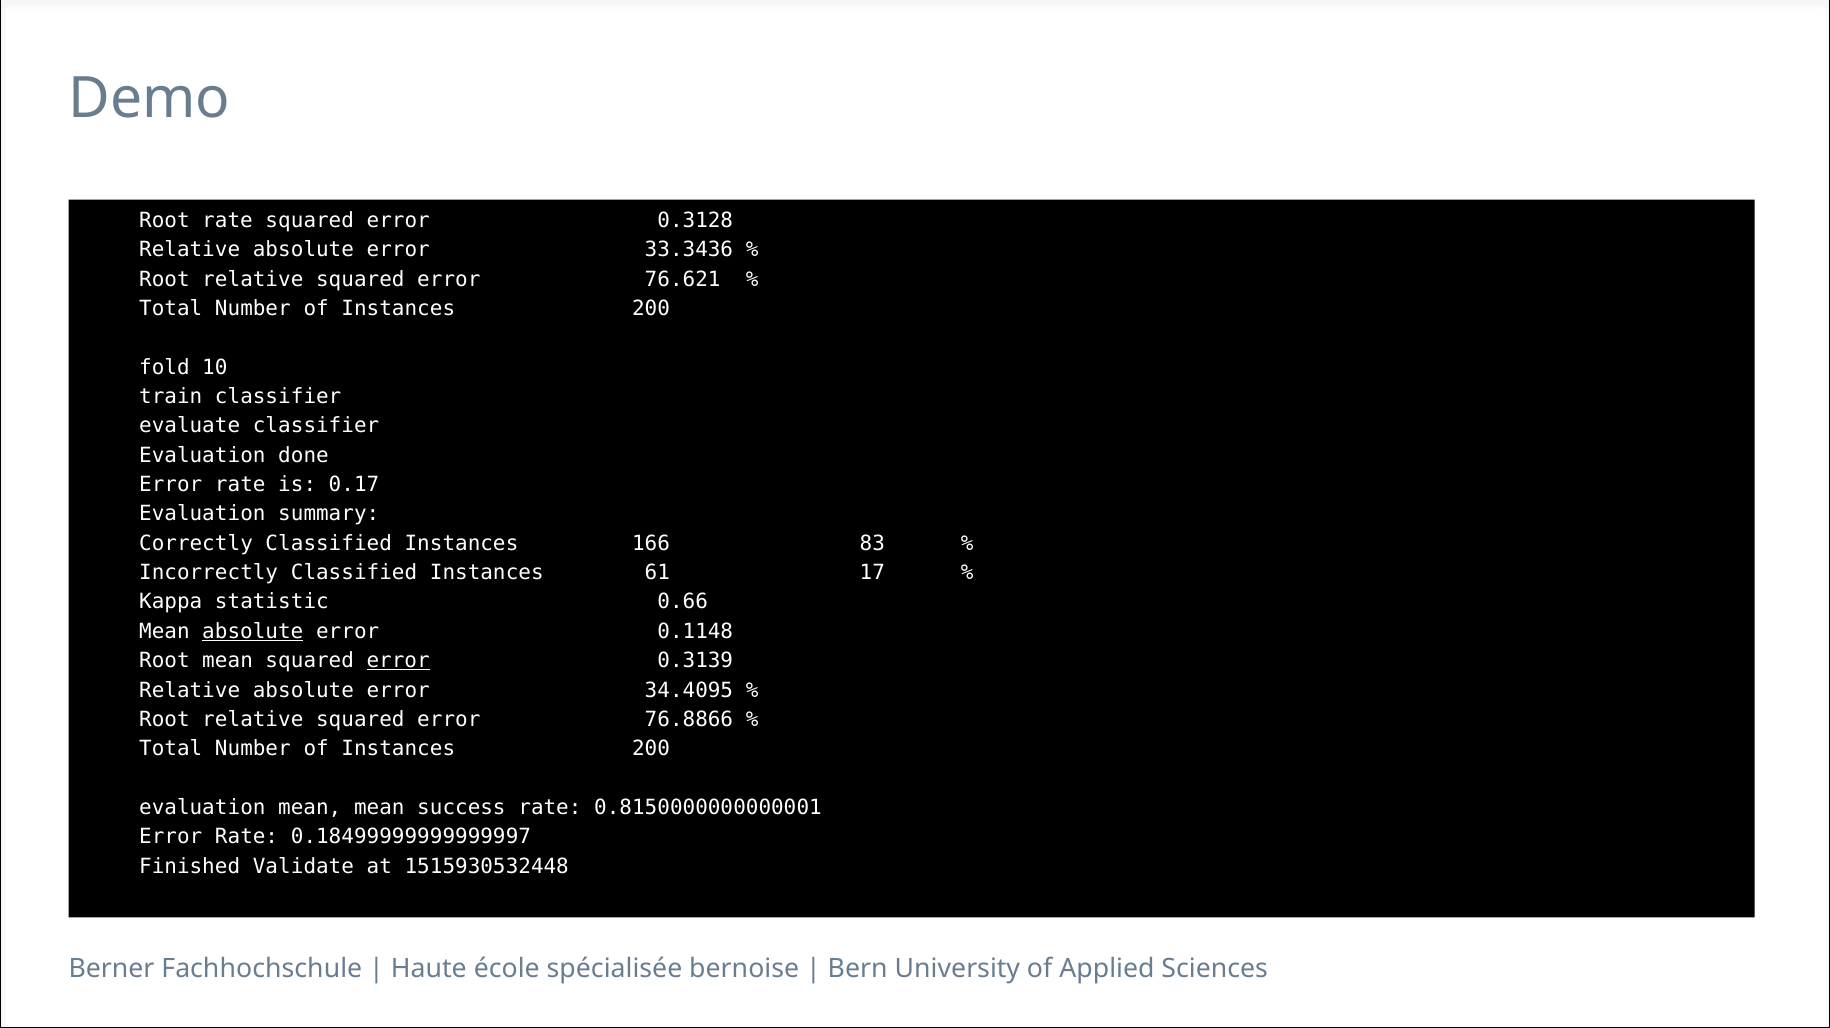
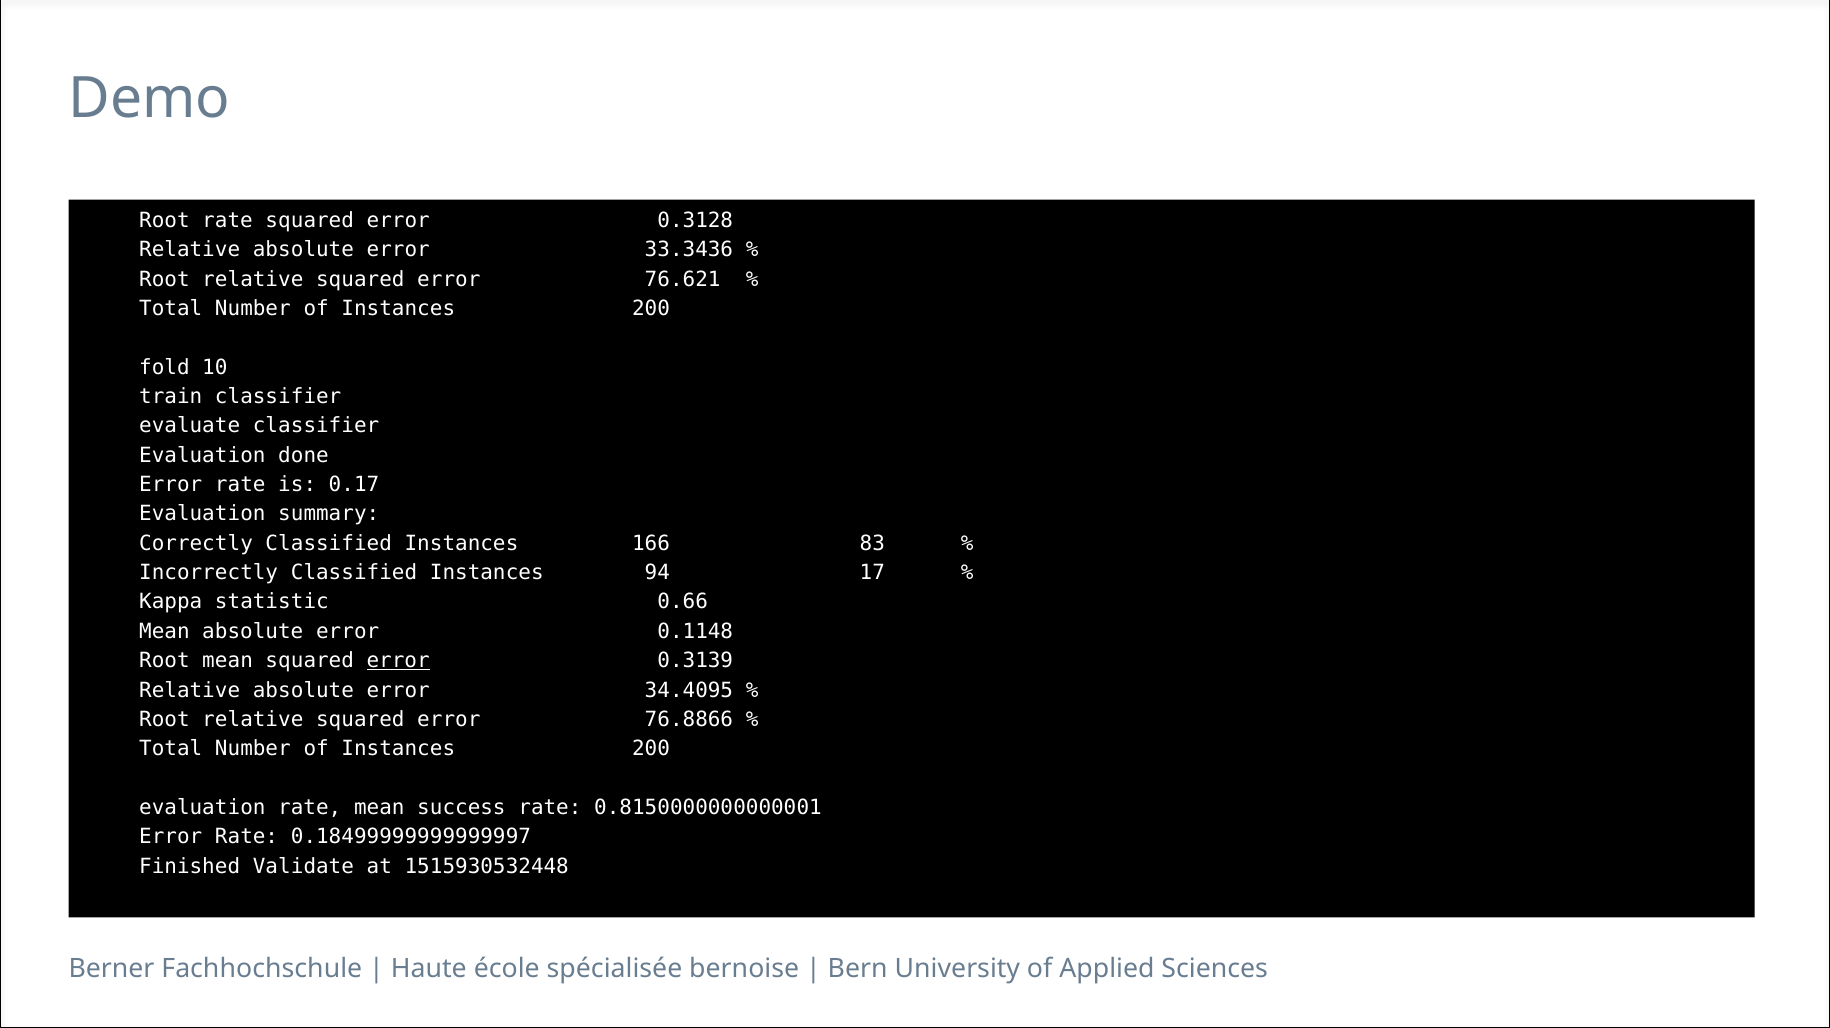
61: 61 -> 94 (657, 573)
absolute underline: present -> none (253, 631)
evaluation mean: mean -> rate (310, 808)
